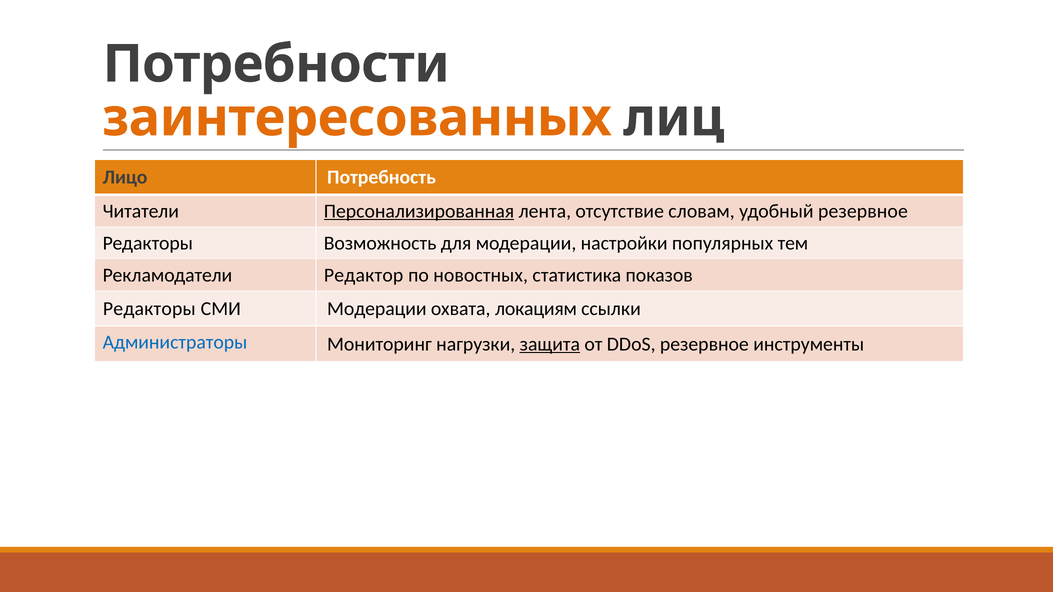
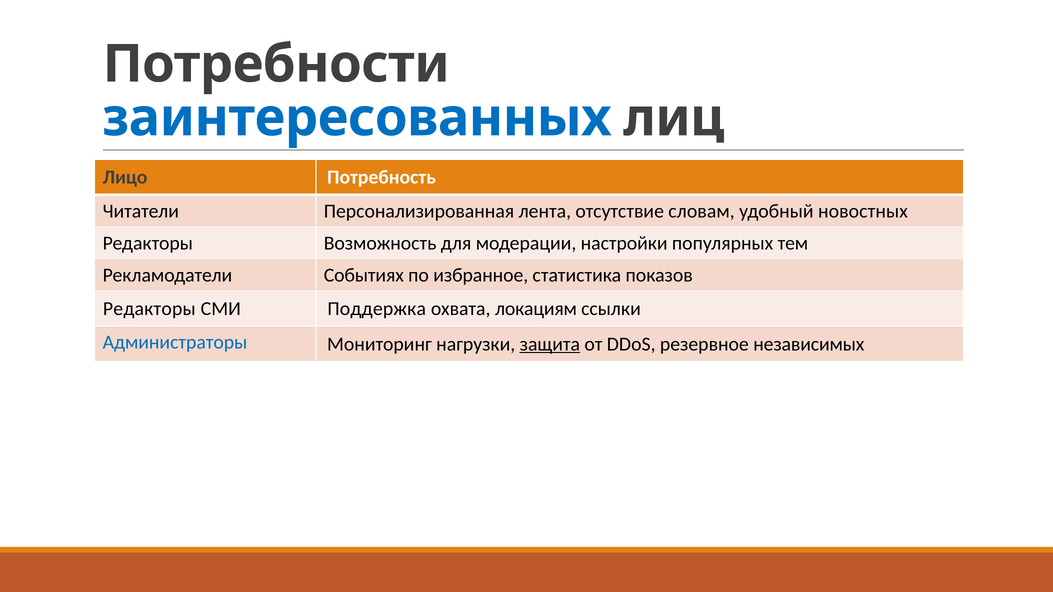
заинтересованных colour: orange -> blue (357, 118)
Персонализированная underline: present -> none (419, 211)
удобный резервное: резервное -> новостных (863, 211)
Редактор: Редактор -> Событиях (364, 275)
новостных: новостных -> избранное (481, 275)
СМИ Модерации: Модерации -> Поддержка (377, 309)
инструменты: инструменты -> независимых (809, 344)
